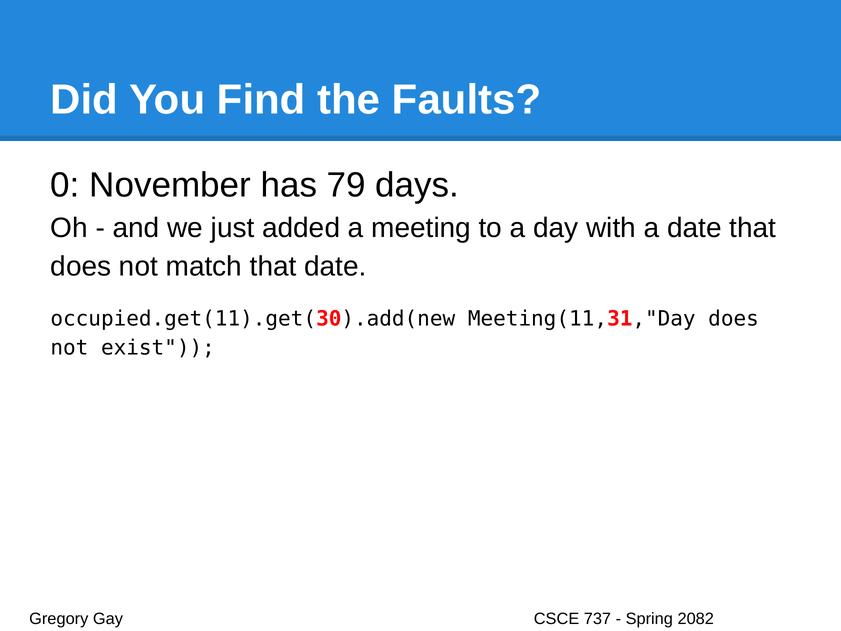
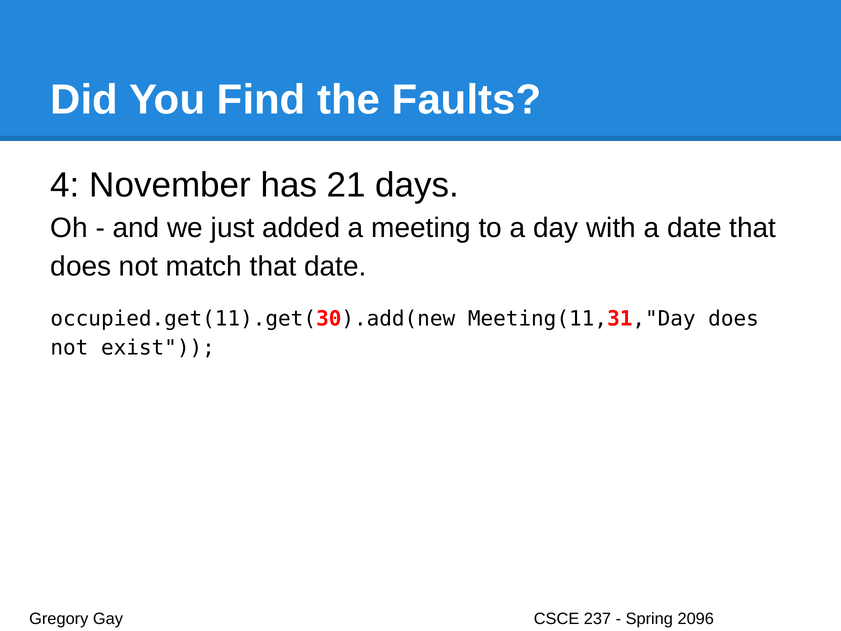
0: 0 -> 4 (65, 185)
79: 79 -> 21 (346, 185)
737: 737 -> 237 (597, 618)
2082: 2082 -> 2096 (696, 618)
